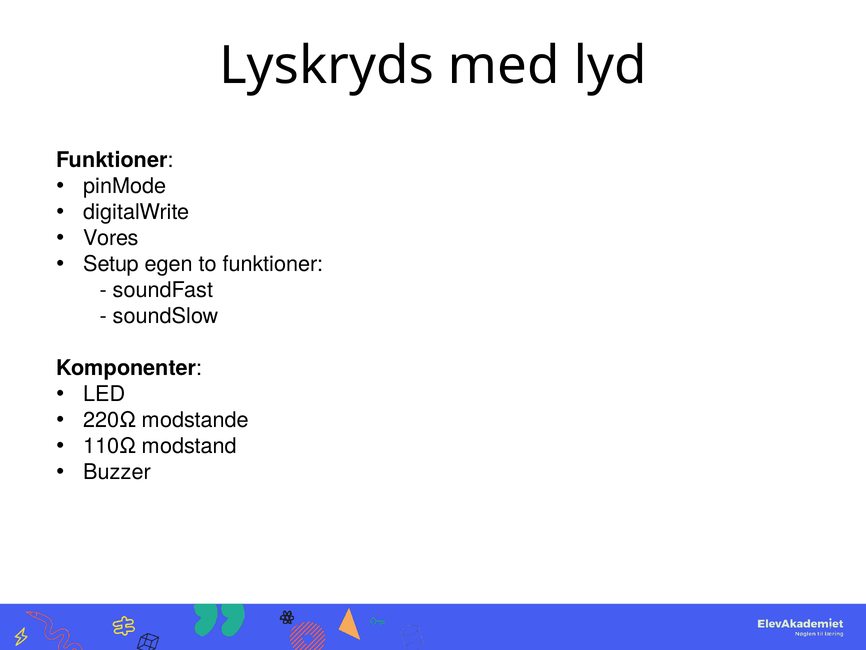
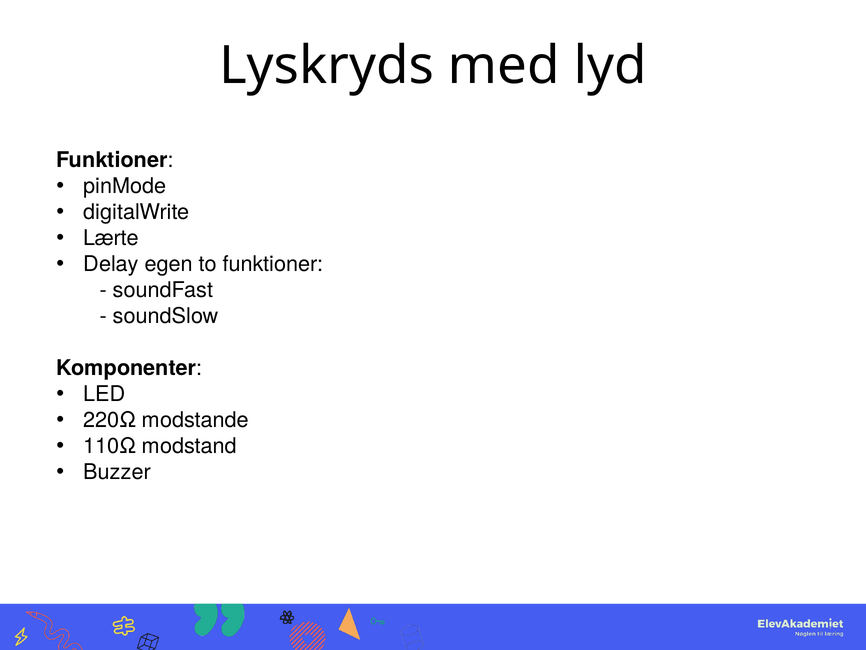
Vores: Vores -> Lærte (111, 238)
Setup: Setup -> Delay (111, 264)
